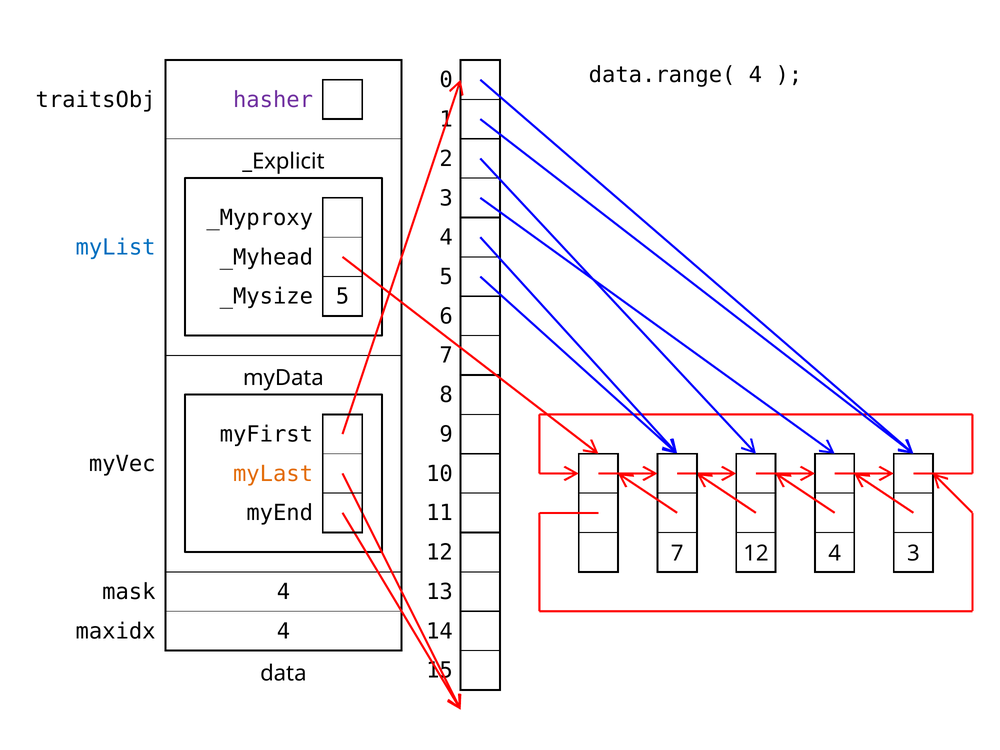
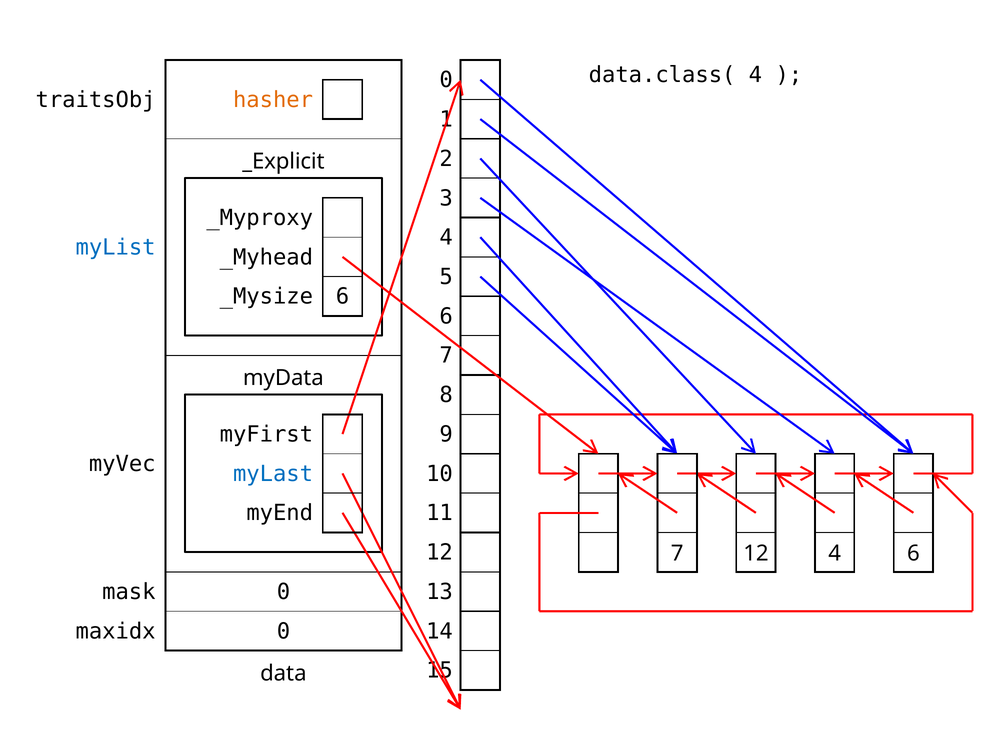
data.range(: data.range( -> data.class( (662, 75)
hasher colour: purple -> orange (273, 100)
5: 5 -> 6 (343, 297)
myLast colour: orange -> blue (273, 474)
12 3: 3 -> 6 (913, 553)
mask 4: 4 -> 0 (283, 592)
maxidx 4: 4 -> 0 (283, 631)
